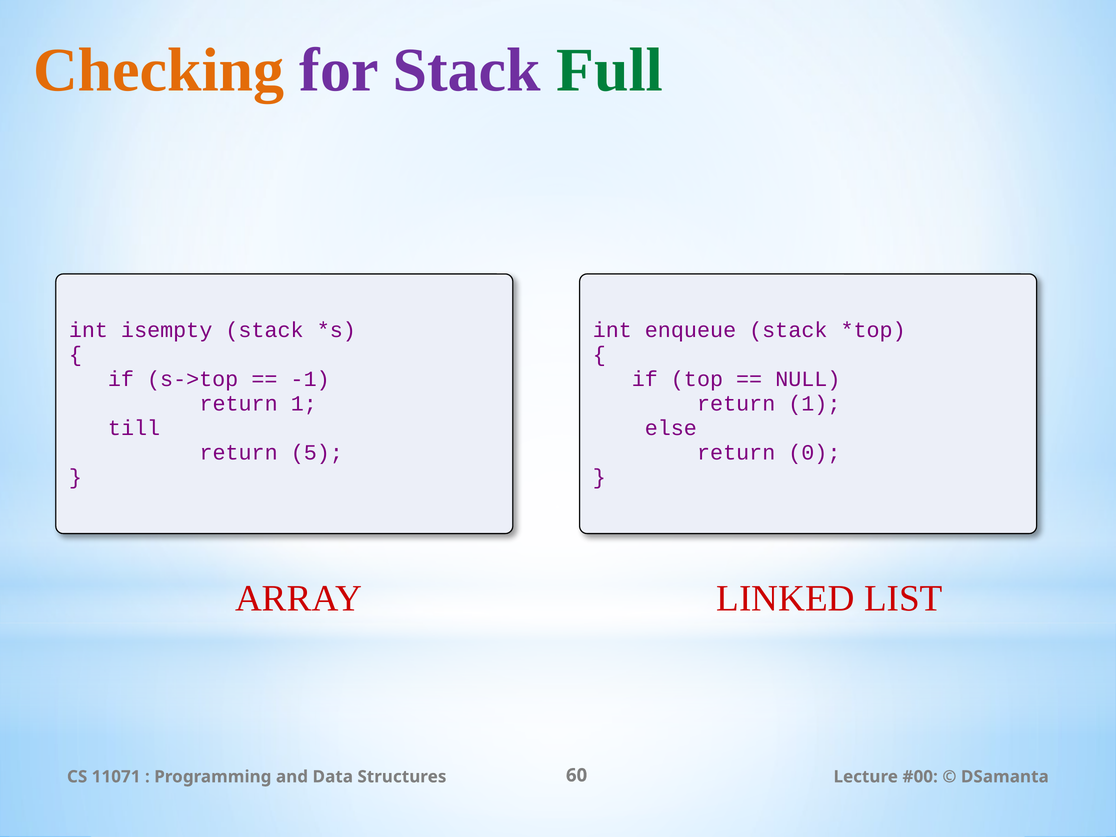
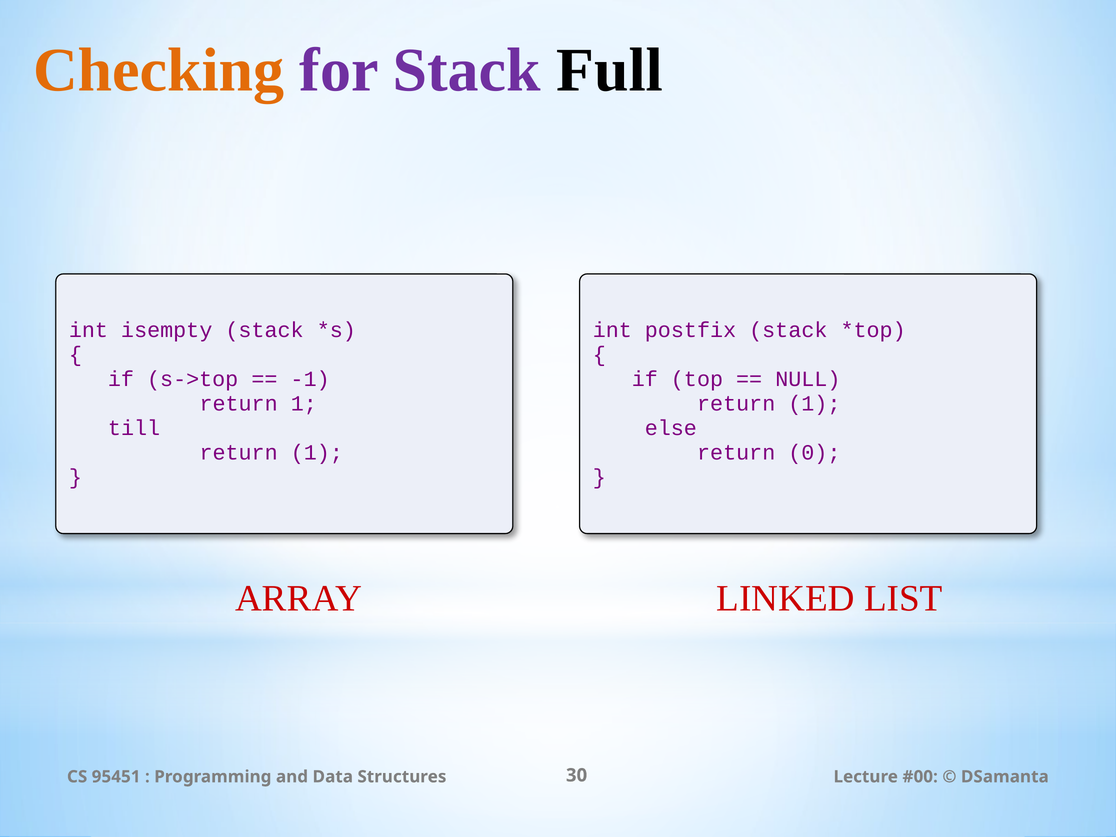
Full colour: green -> black (610, 70)
enqueue: enqueue -> postfix (690, 330)
5: 5 -> 1 (317, 453)
11071: 11071 -> 95451 (116, 777)
60: 60 -> 30 (577, 775)
